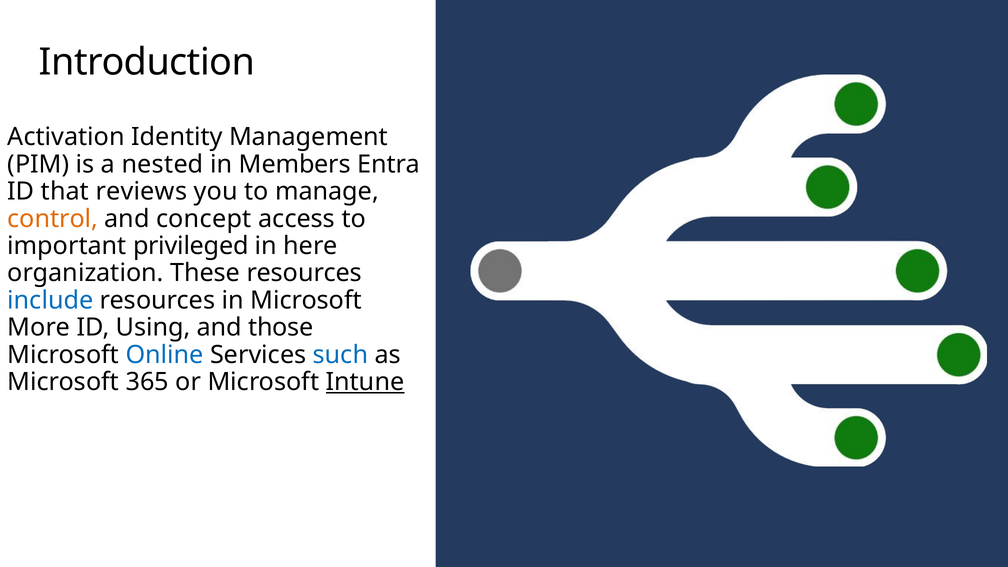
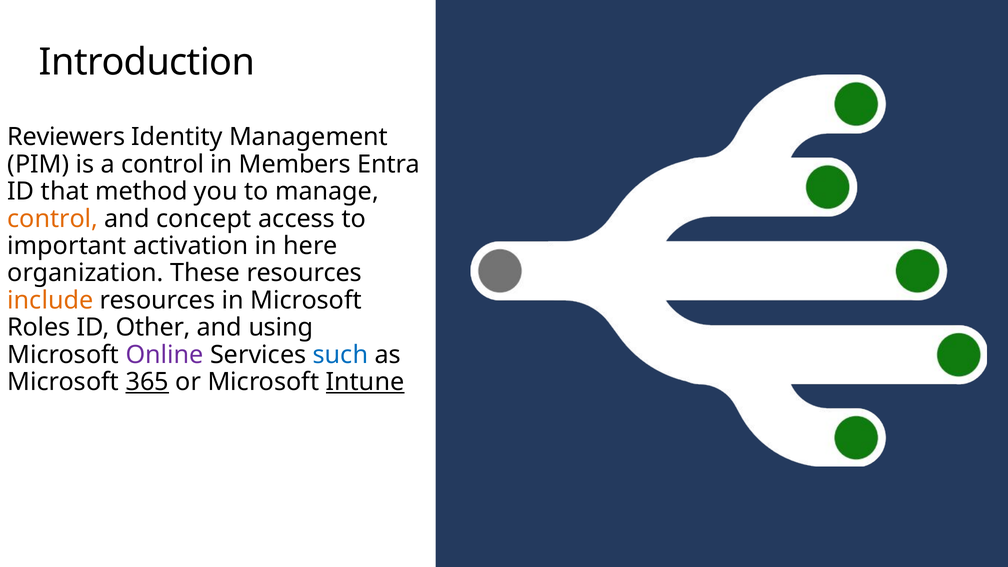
Activation: Activation -> Reviewers (66, 137)
a nested: nested -> control (163, 164)
reviews: reviews -> method (142, 192)
privileged: privileged -> activation (191, 246)
include colour: blue -> orange (50, 300)
More: More -> Roles (39, 328)
Using: Using -> Other (153, 328)
those: those -> using (281, 328)
Online colour: blue -> purple (165, 355)
365 underline: none -> present (147, 382)
